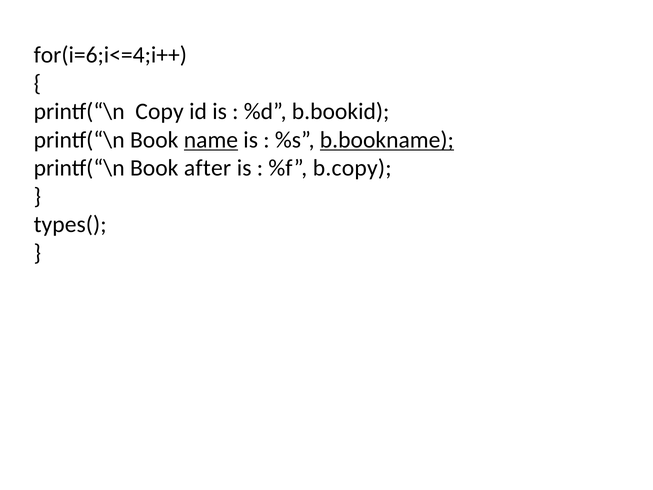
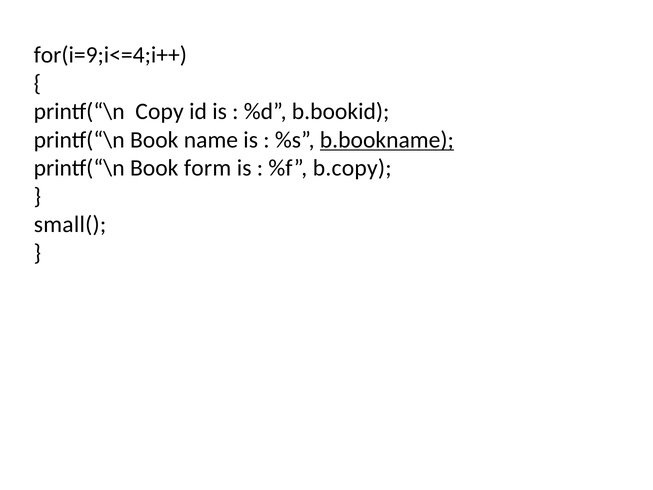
for(i=6;i<=4;i++: for(i=6;i<=4;i++ -> for(i=9;i<=4;i++ (110, 55)
name underline: present -> none (211, 140)
after: after -> form (208, 168)
types(: types( -> small( (70, 225)
